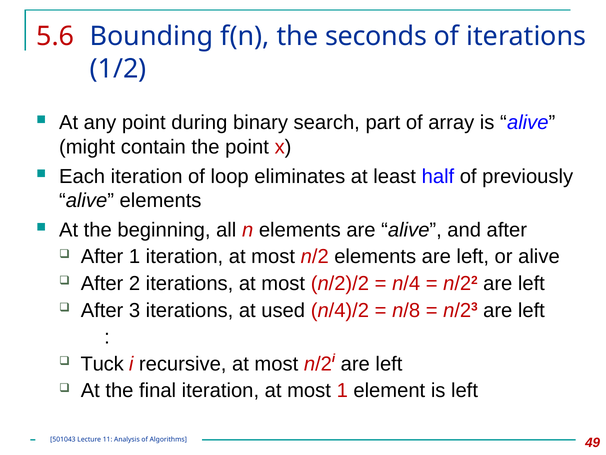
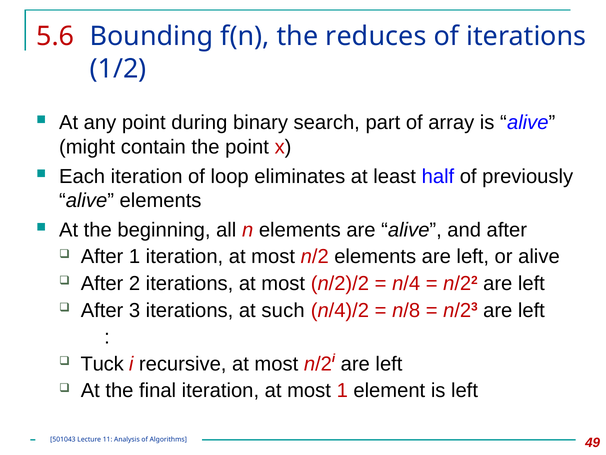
seconds: seconds -> reduces (376, 36)
used: used -> such (283, 310)
